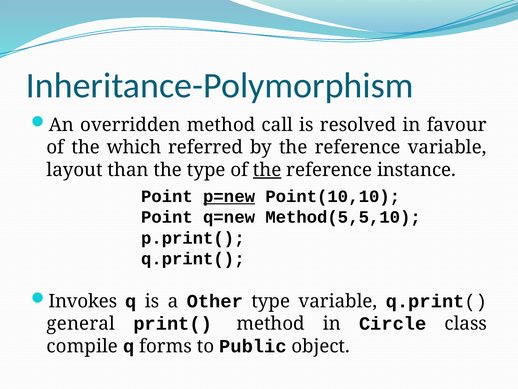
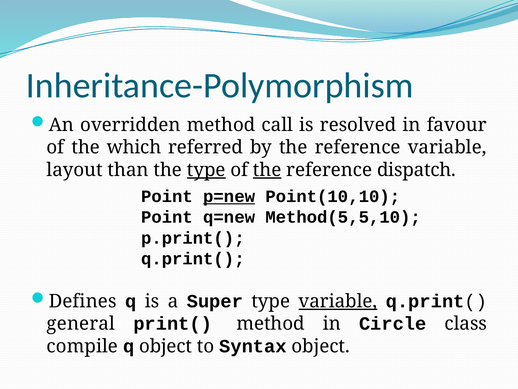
type underline: none -> present (206, 170)
instance: instance -> dispatch (416, 170)
Invokes: Invokes -> Defines (83, 301)
Other: Other -> Super (215, 301)
variable underline: none -> present (338, 301)
q forms: forms -> object (166, 346)
Public: Public -> Syntax (253, 346)
